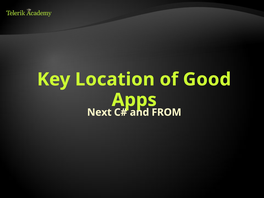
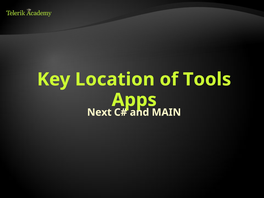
Good: Good -> Tools (207, 79)
FROM: FROM -> MAIN (166, 112)
